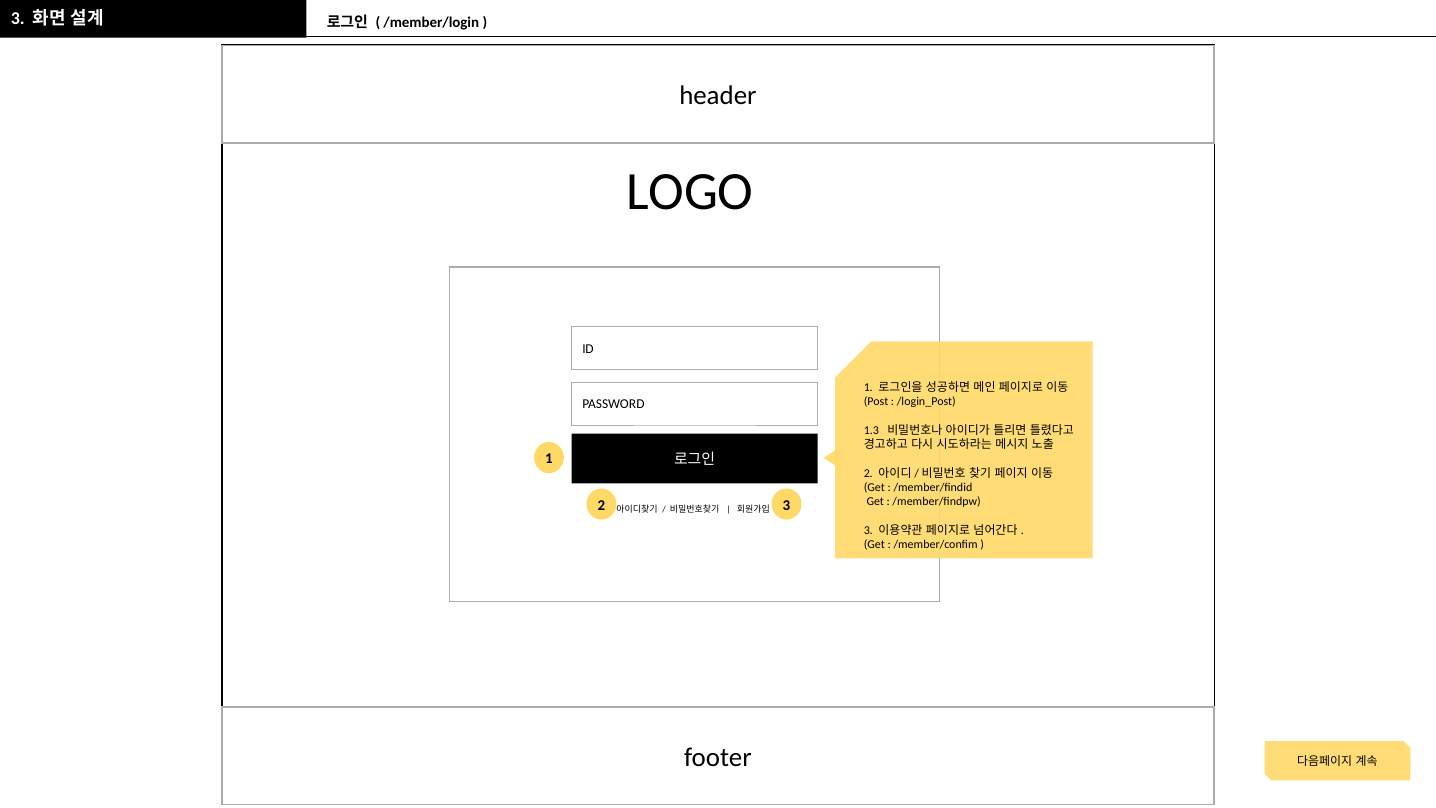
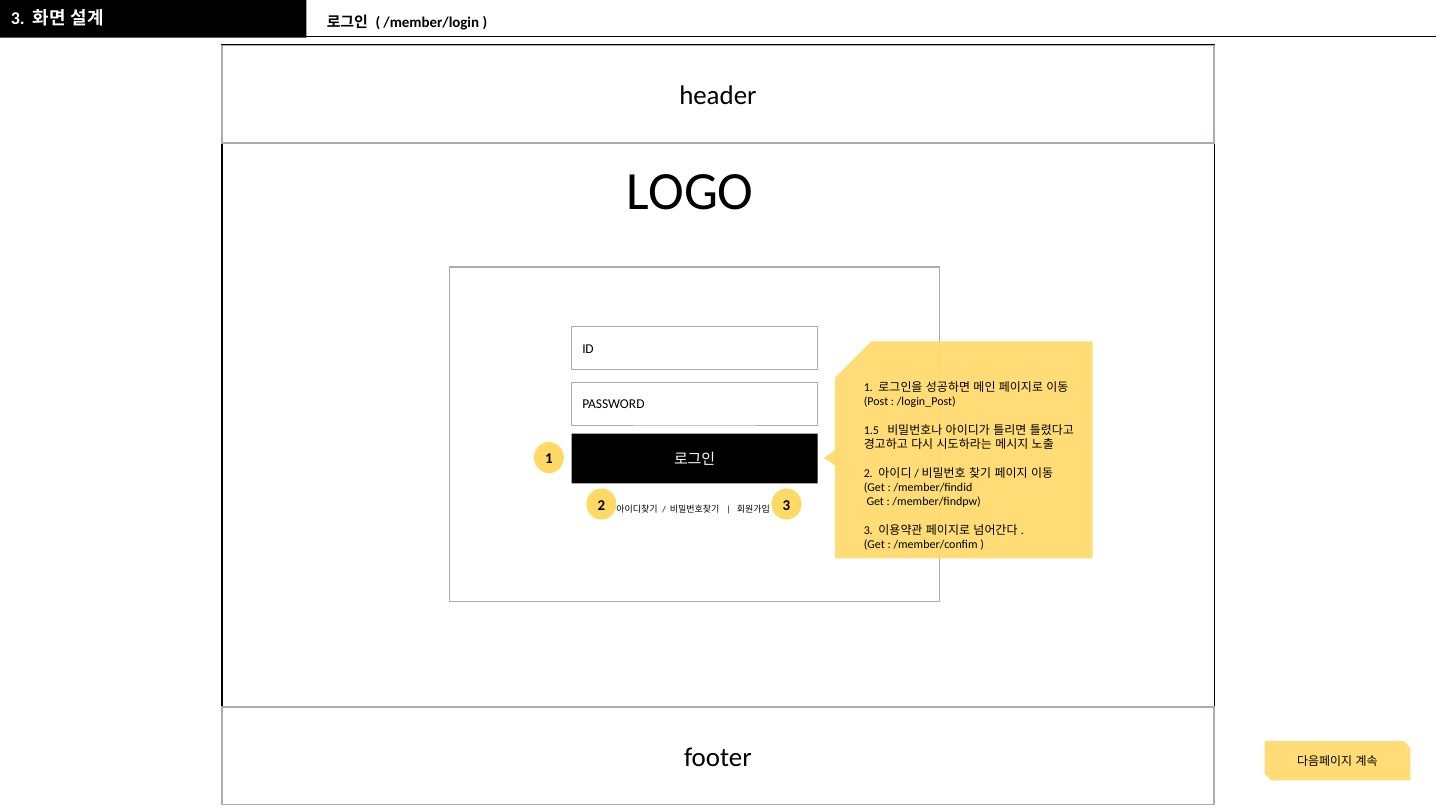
1.3: 1.3 -> 1.5 (871, 430)
